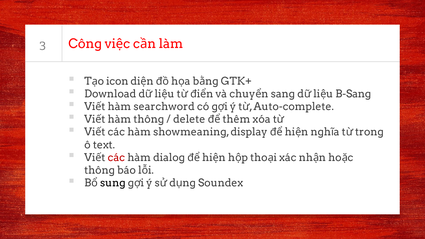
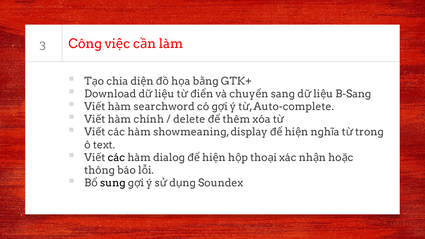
icon: icon -> chia (117, 81)
hàm thông: thông -> chính (149, 119)
các colour: red -> black (116, 158)
